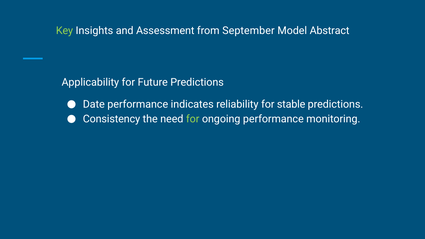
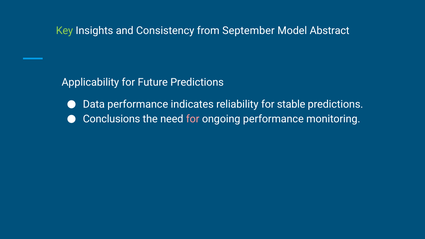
Assessment: Assessment -> Consistency (165, 31)
Date: Date -> Data (94, 104)
Consistency: Consistency -> Conclusions (112, 119)
for colour: light green -> pink (193, 119)
